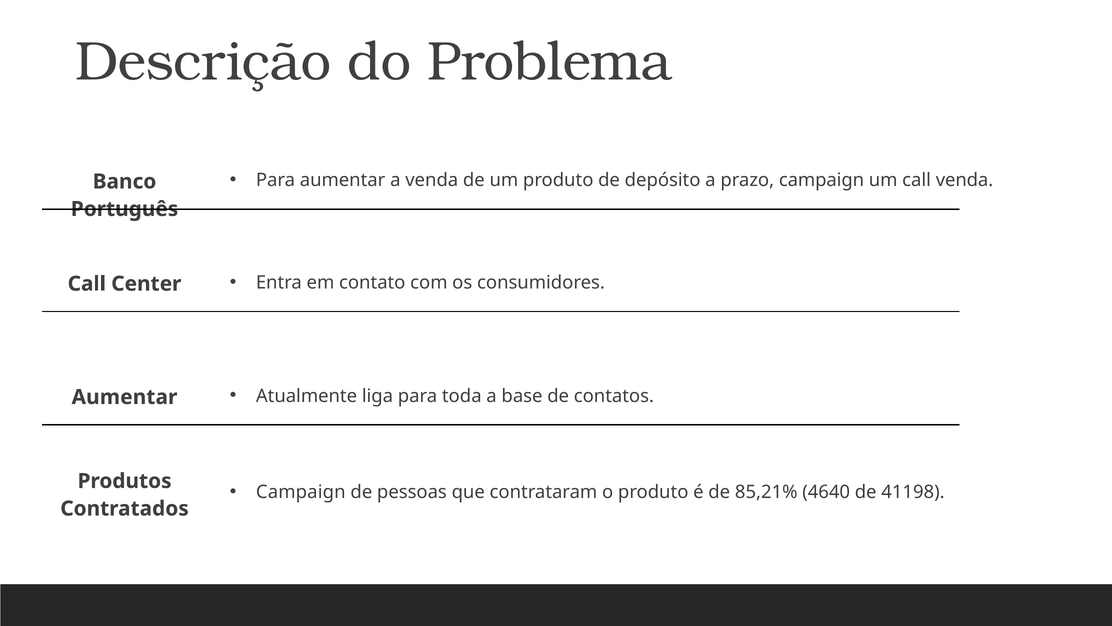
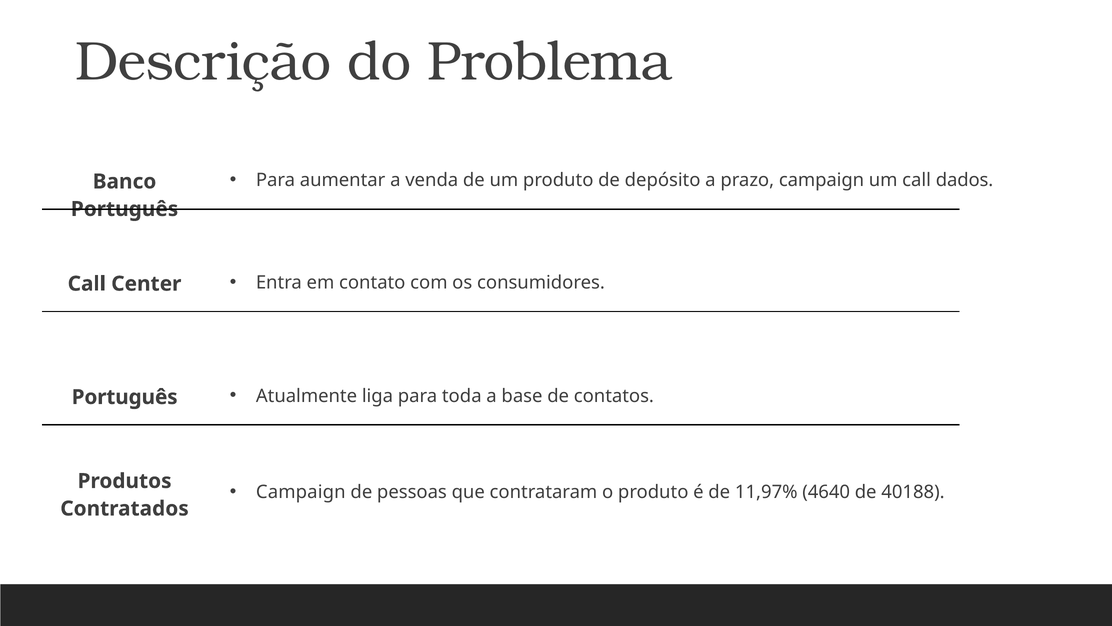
call venda: venda -> dados (965, 180)
Aumentar: Aumentar -> Português (125, 397)
85,21%: 85,21% -> 11,97% (766, 492)
41198: 41198 -> 40188 (913, 492)
